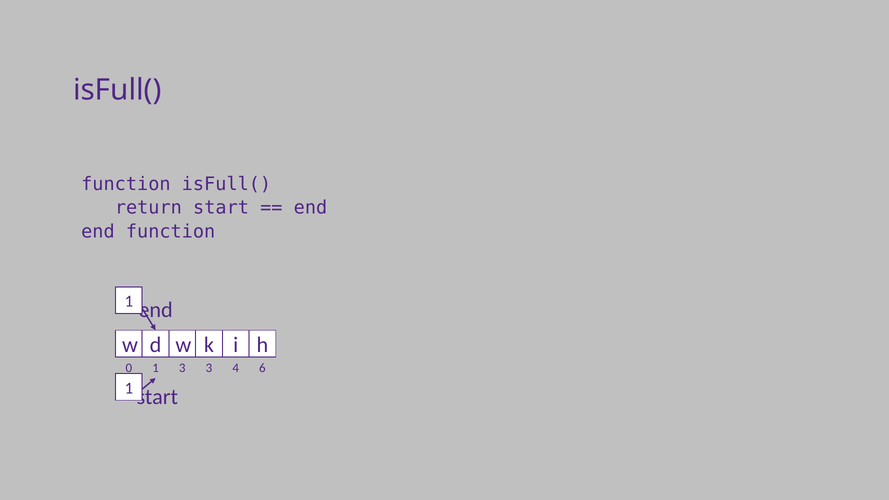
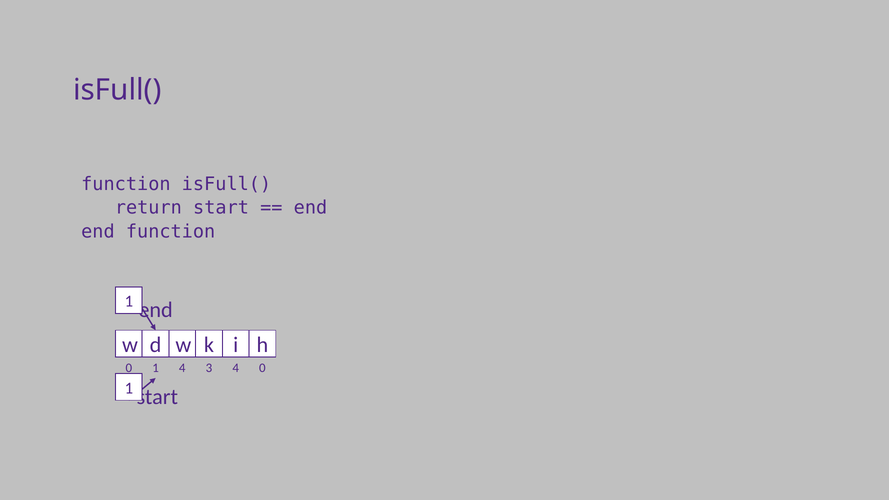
1 3: 3 -> 4 (182, 368)
4 6: 6 -> 0 (262, 368)
